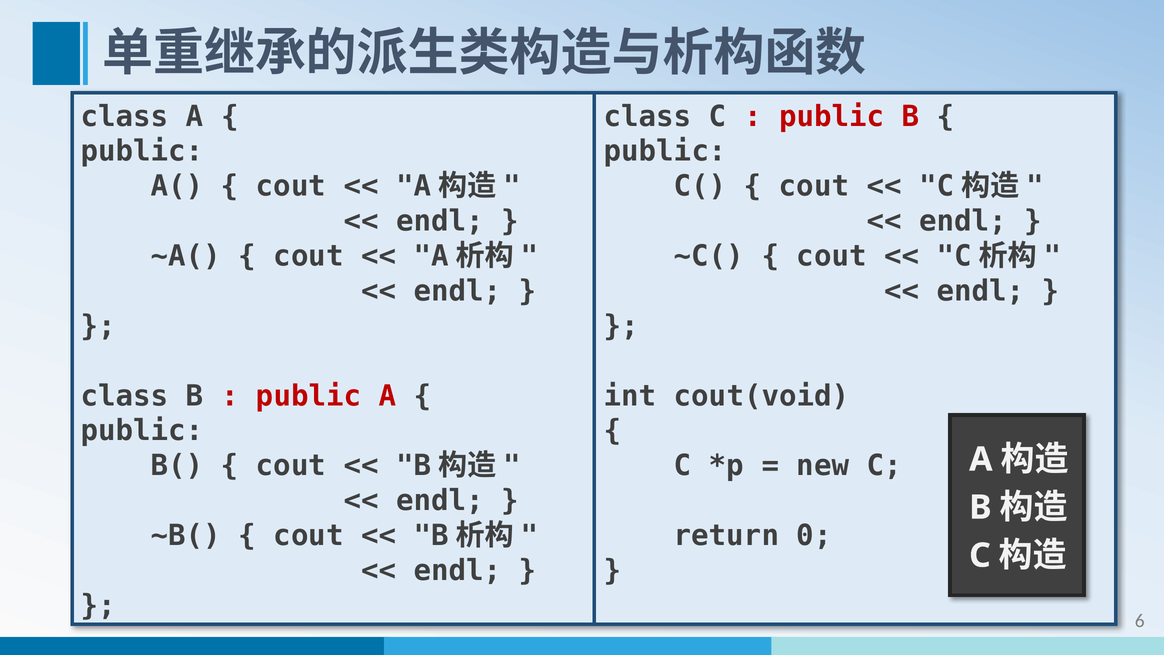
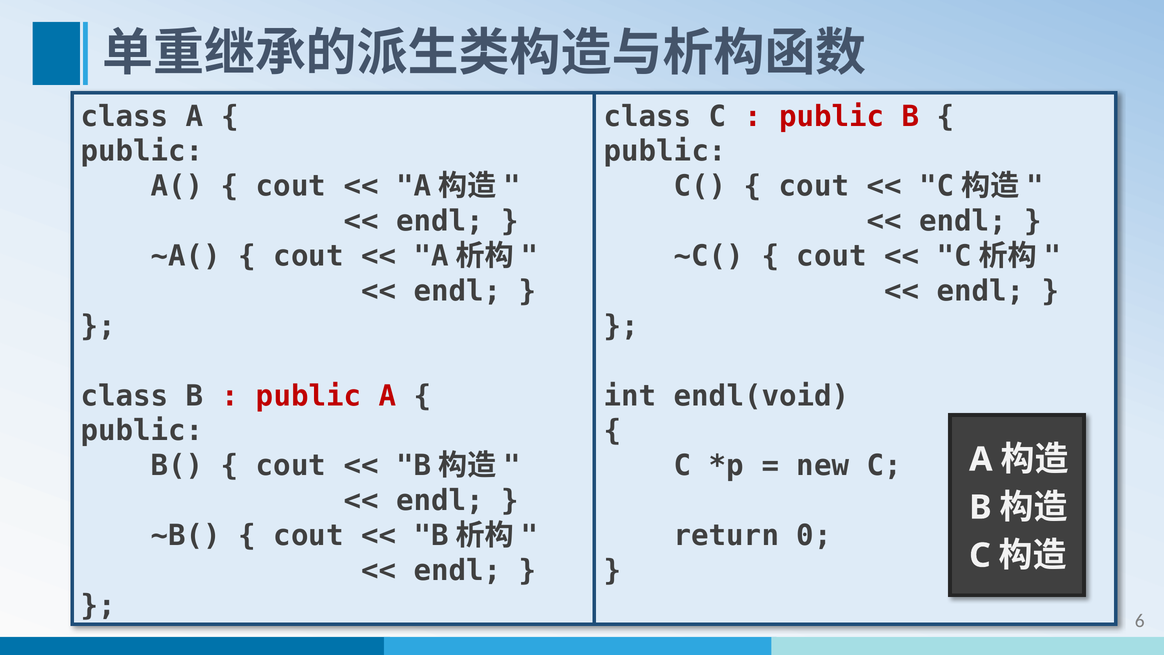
cout(void: cout(void -> endl(void (762, 396)
